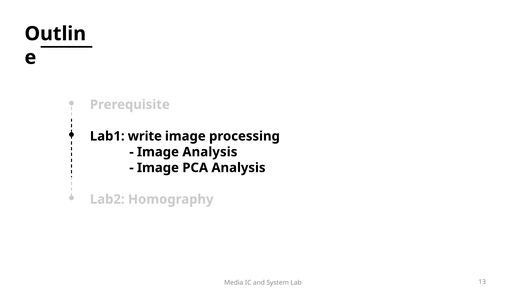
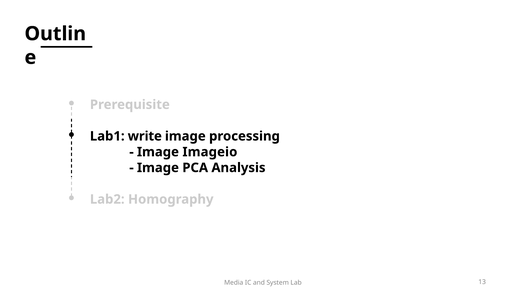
Image Analysis: Analysis -> Imageio (210, 152)
